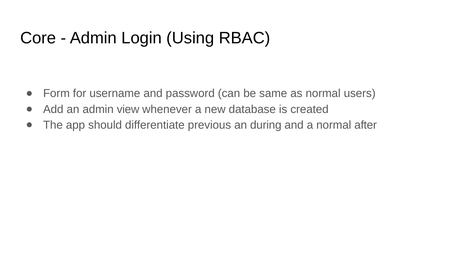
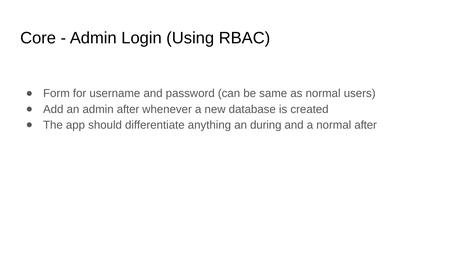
admin view: view -> after (128, 109)
previous: previous -> anything (209, 125)
